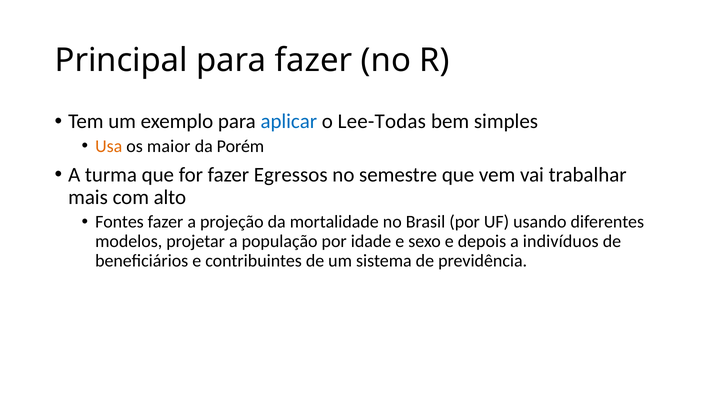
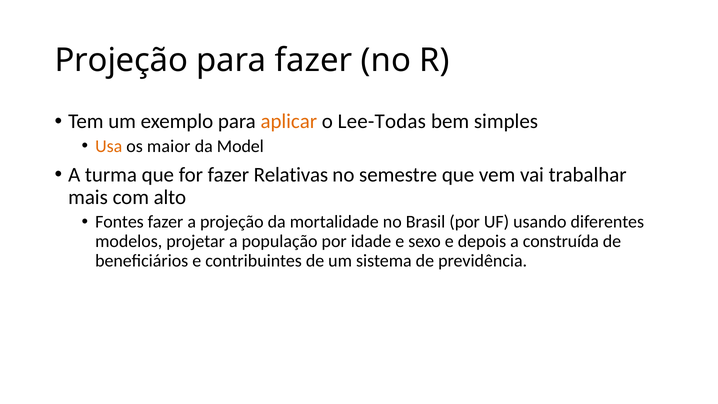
Principal: Principal -> Projeção (121, 60)
aplicar colour: blue -> orange (289, 121)
Porém: Porém -> Model (240, 146)
Egressos: Egressos -> Relativas (291, 175)
indivíduos: indivíduos -> construída (561, 241)
